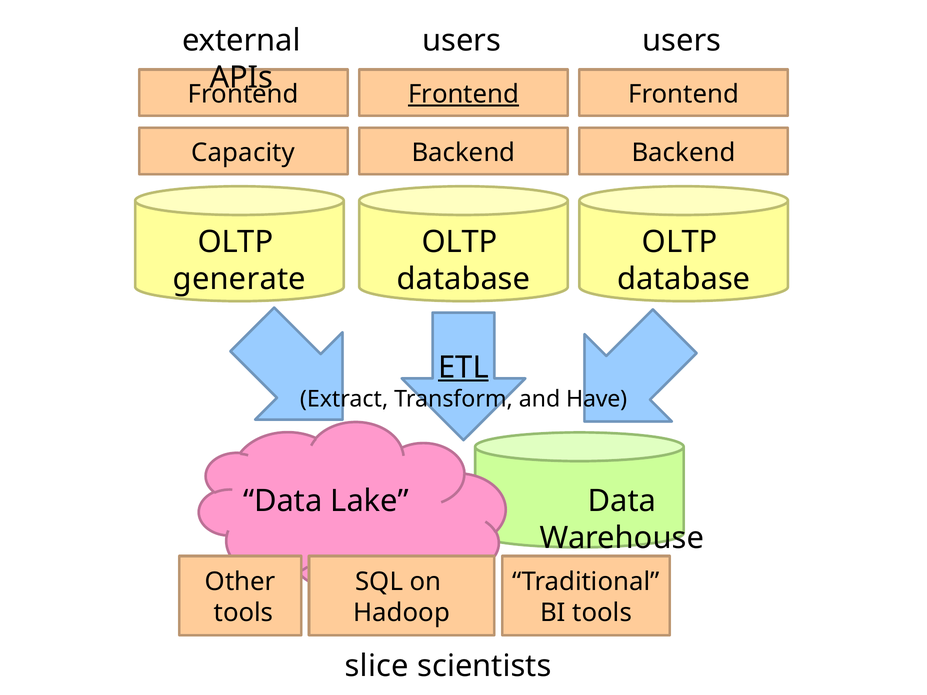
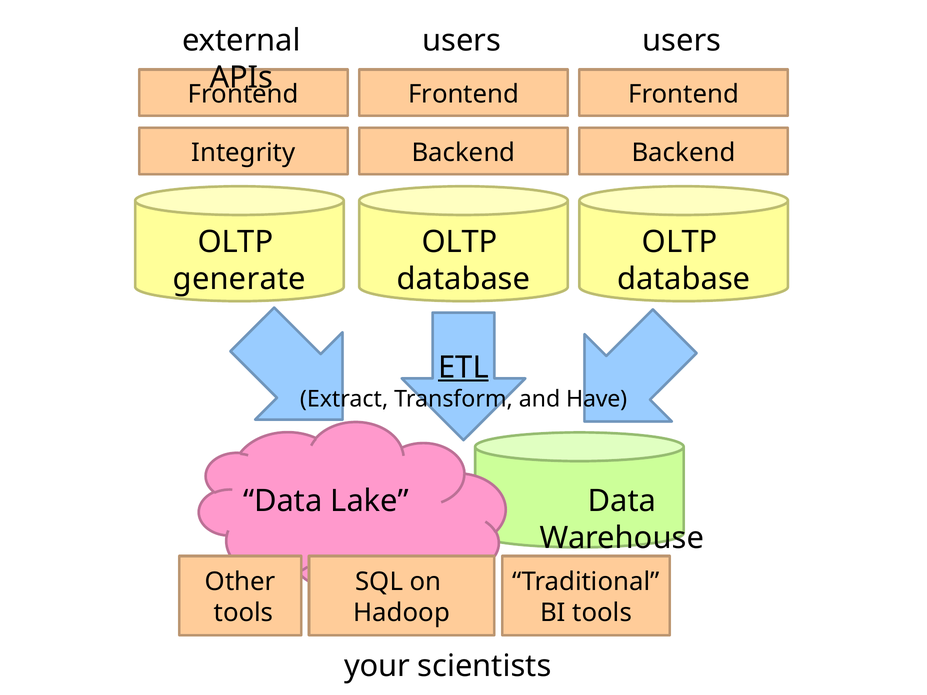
Frontend underline: present -> none (464, 94)
Capacity: Capacity -> Integrity (243, 153)
slice: slice -> your (377, 666)
